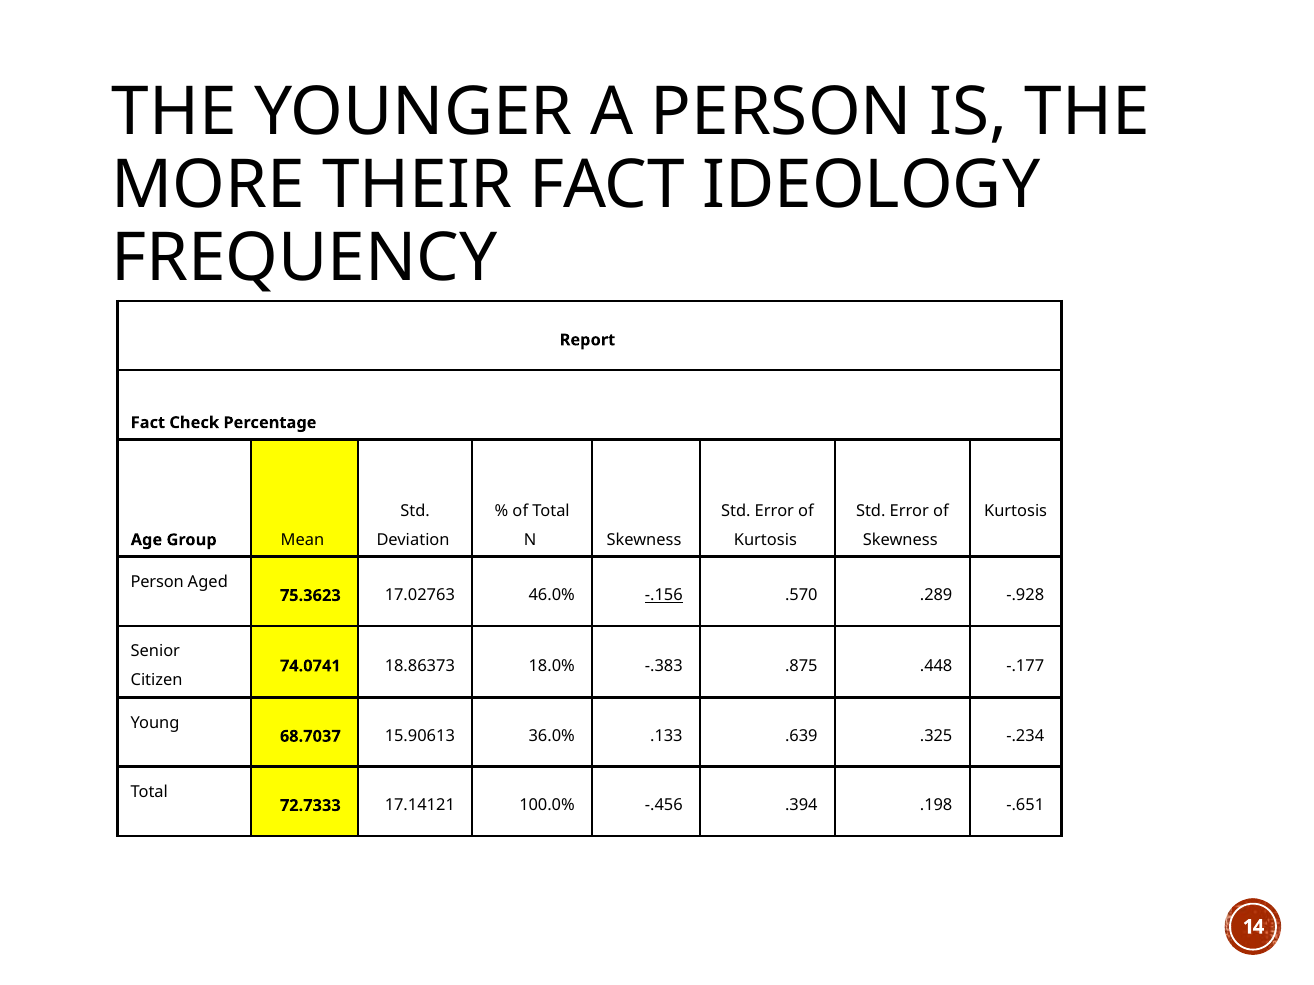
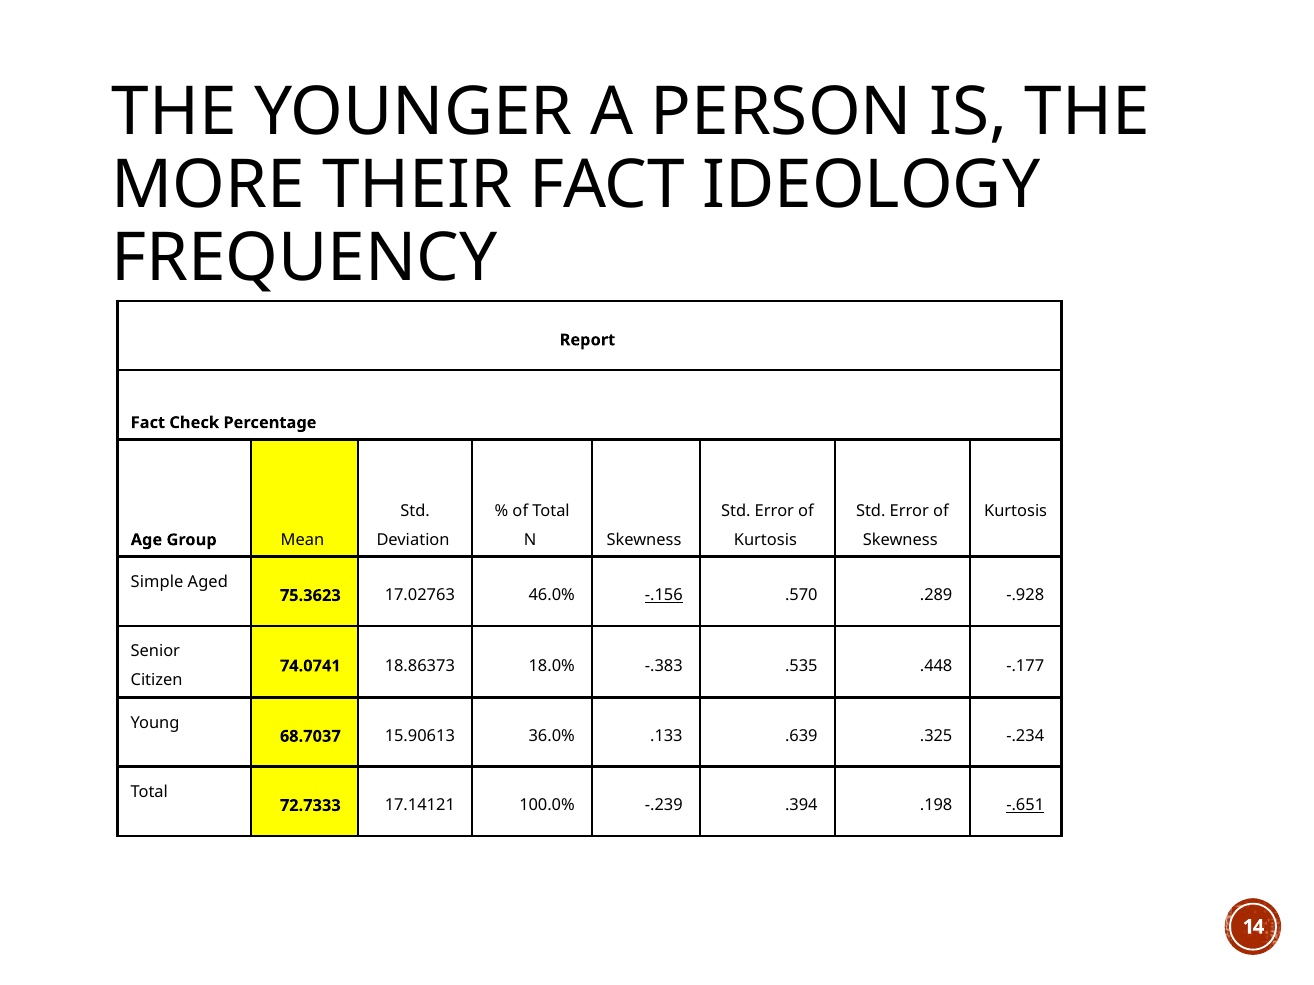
Person: Person -> Simple (157, 582)
.875: .875 -> .535 (801, 666)
-.456: -.456 -> -.239 (664, 806)
-.651 underline: none -> present (1025, 806)
